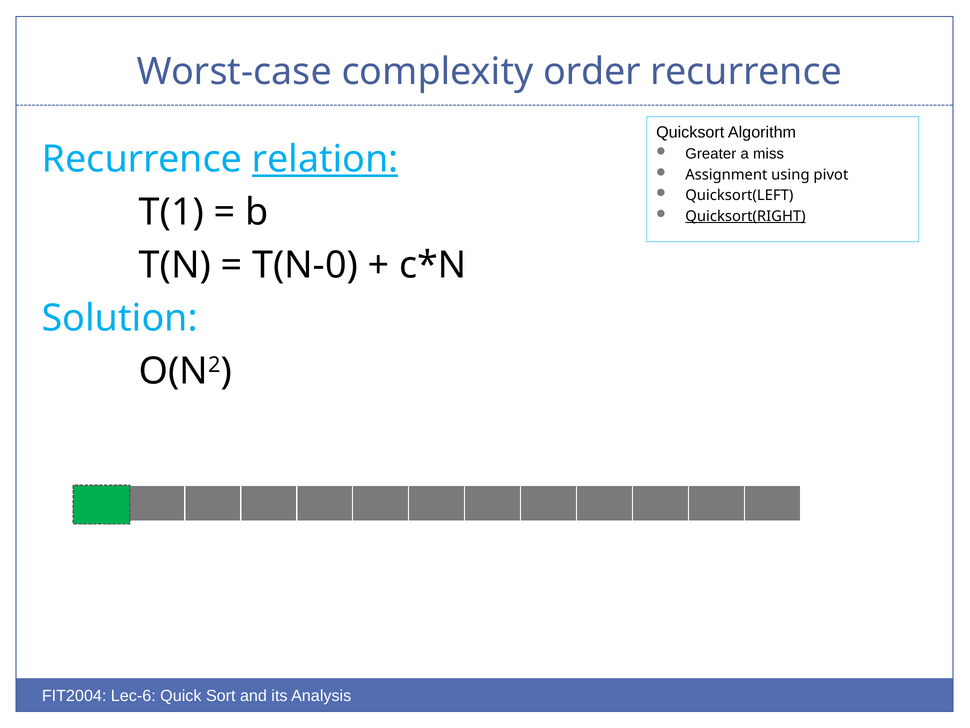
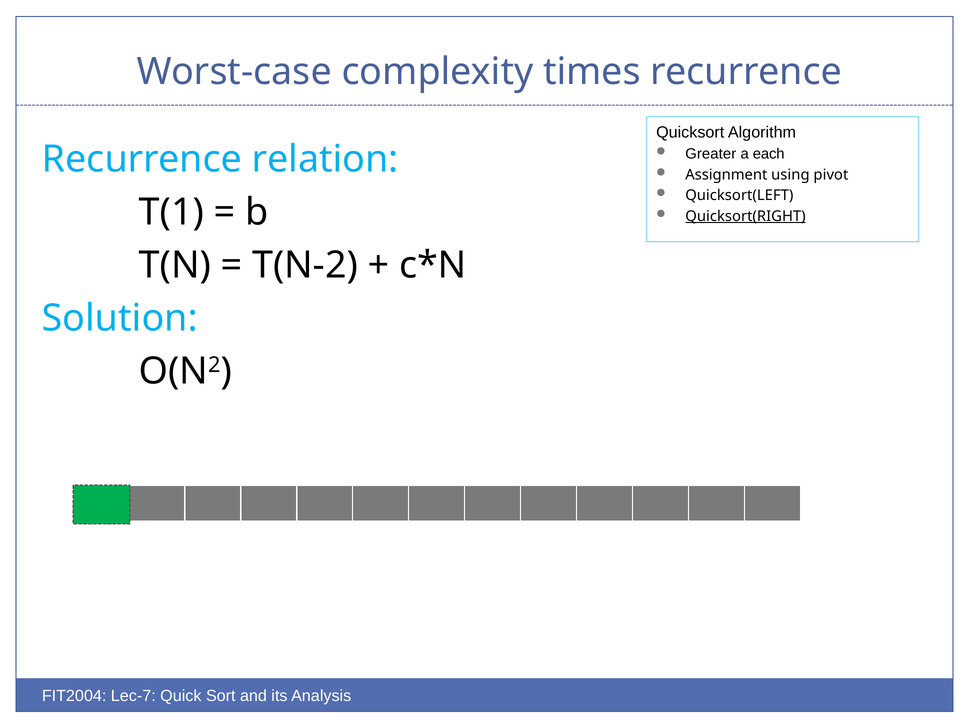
order: order -> times (592, 72)
miss: miss -> each (769, 154)
relation underline: present -> none (325, 159)
T(N-0: T(N-0 -> T(N-2 (305, 265)
Lec-6: Lec-6 -> Lec-7 (133, 696)
